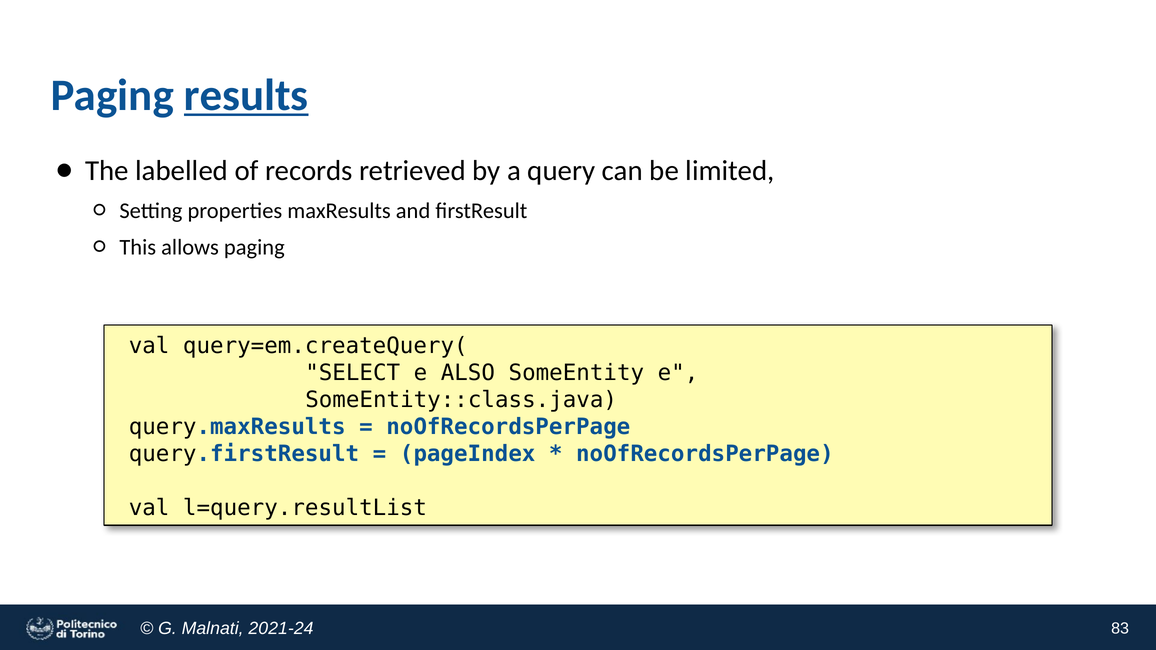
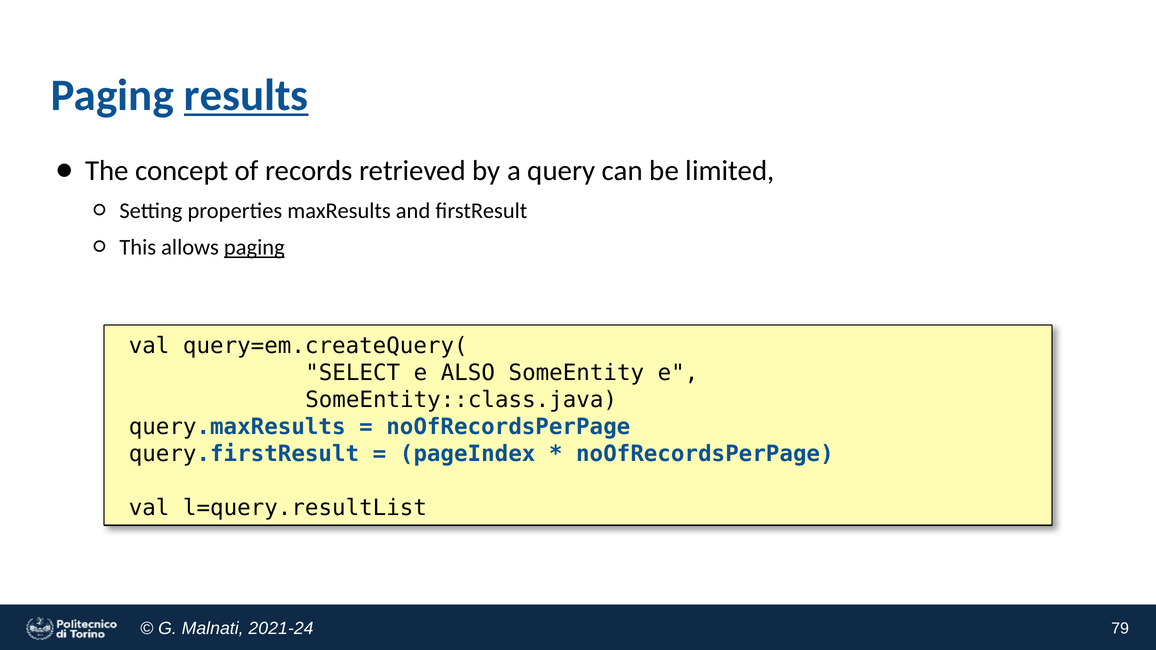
labelled: labelled -> concept (182, 171)
paging underline: none -> present (254, 248)
83: 83 -> 79 (1120, 629)
